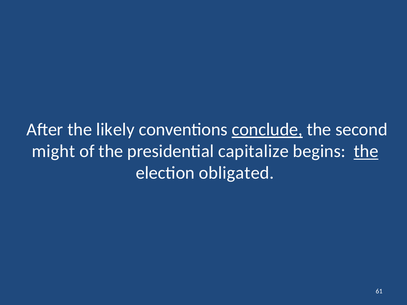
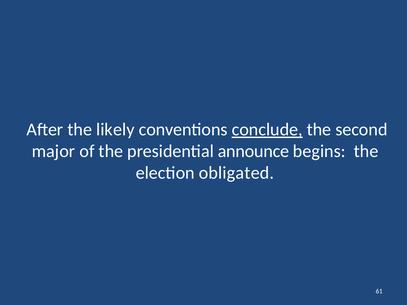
might: might -> major (53, 151)
capitalize: capitalize -> announce (254, 151)
the underline: present -> none (366, 151)
